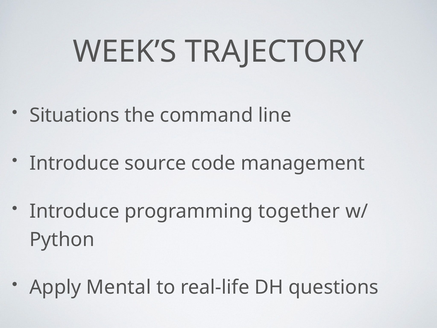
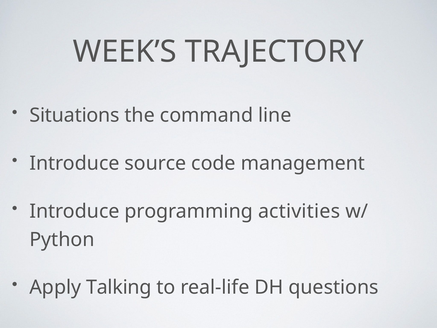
together: together -> activities (299, 211)
Mental: Mental -> Talking (119, 287)
